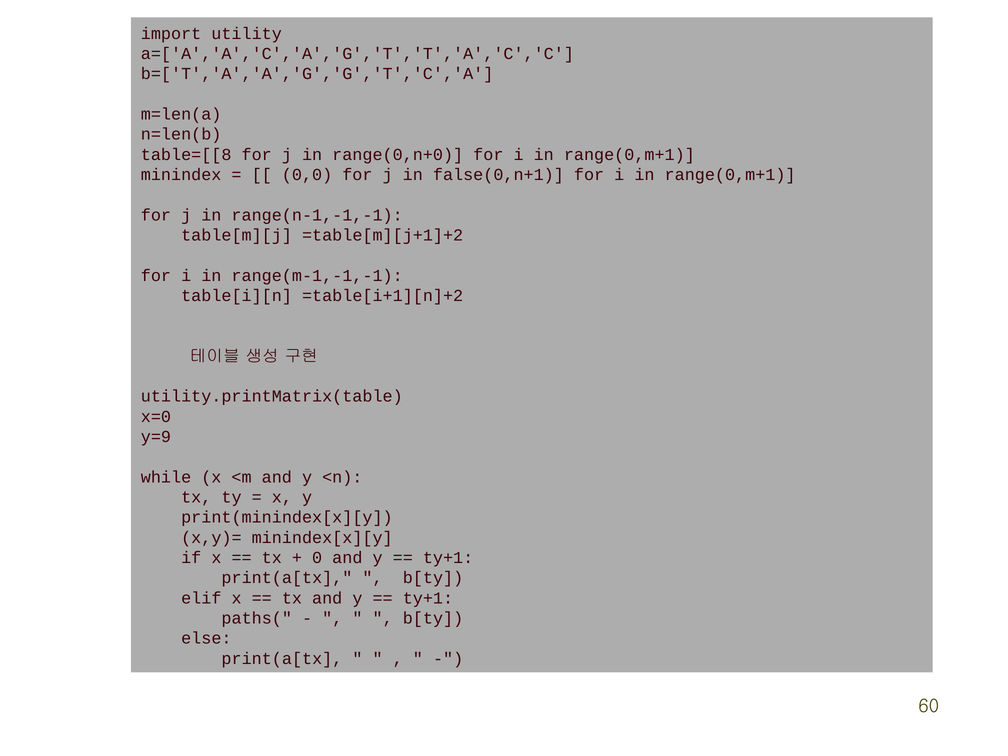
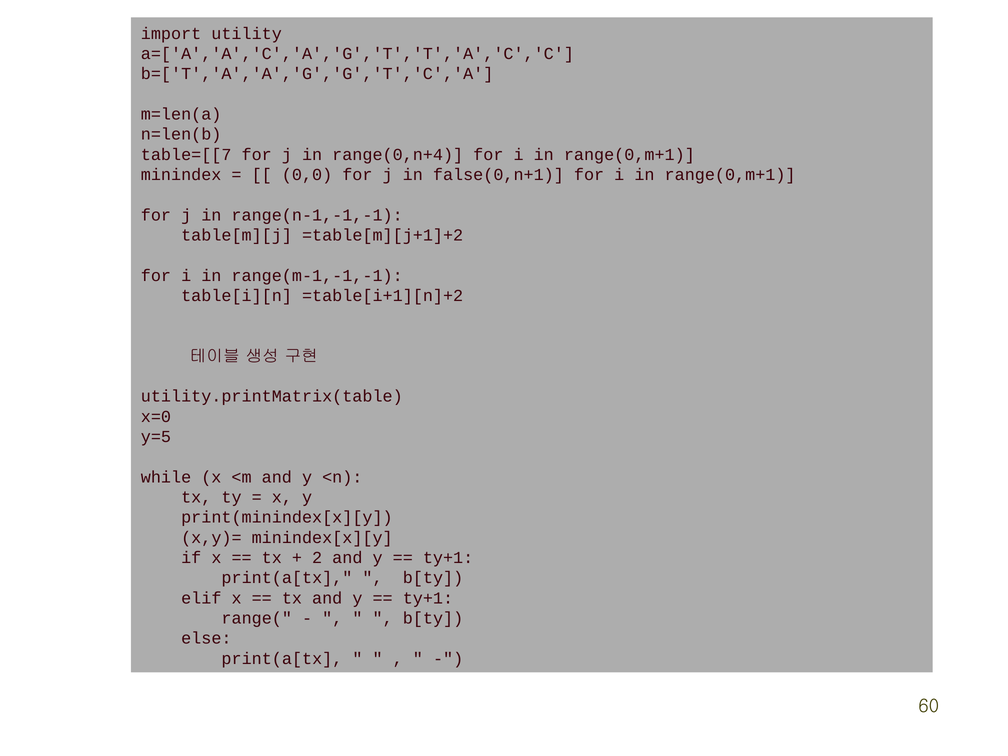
table=[[8: table=[[8 -> table=[[7 (186, 155)
range(0,n+0: range(0,n+0 -> range(0,n+4 (398, 155)
y=9: y=9 -> y=5 (156, 437)
0: 0 -> 2 (317, 558)
paths(: paths( -> range( (257, 618)
